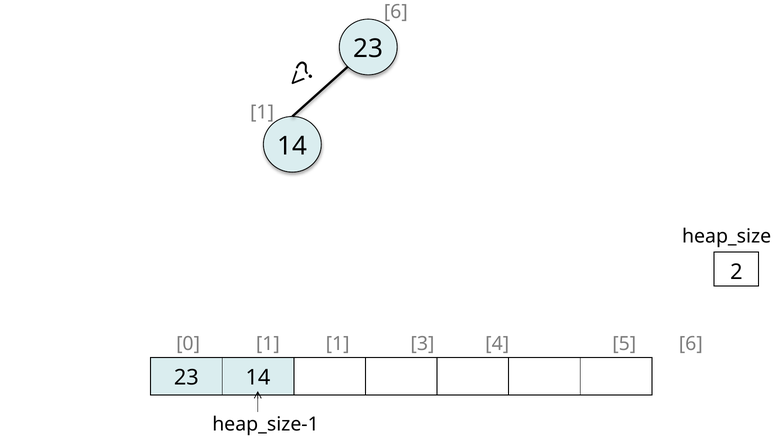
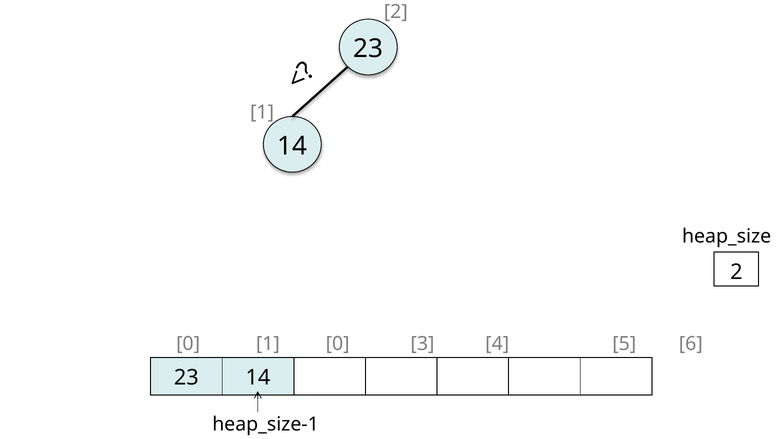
6: 6 -> 2 (396, 12)
1 1: 1 -> 0 (338, 344)
